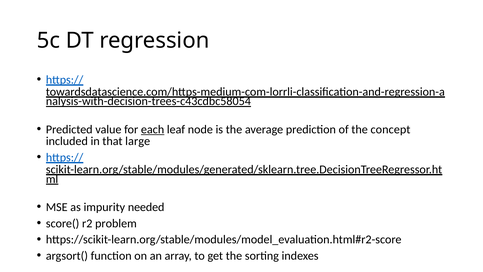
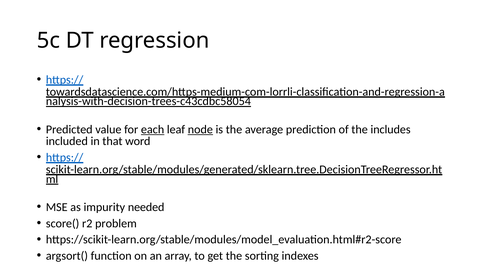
node underline: none -> present (200, 129)
concept: concept -> includes (391, 129)
large: large -> word (138, 141)
